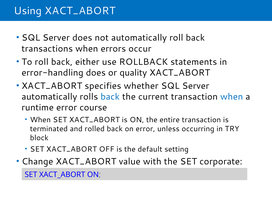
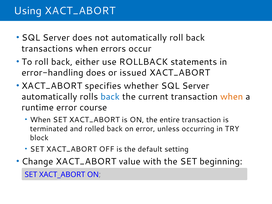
quality: quality -> issued (133, 73)
when colour: blue -> orange (232, 97)
corporate: corporate -> beginning (221, 162)
